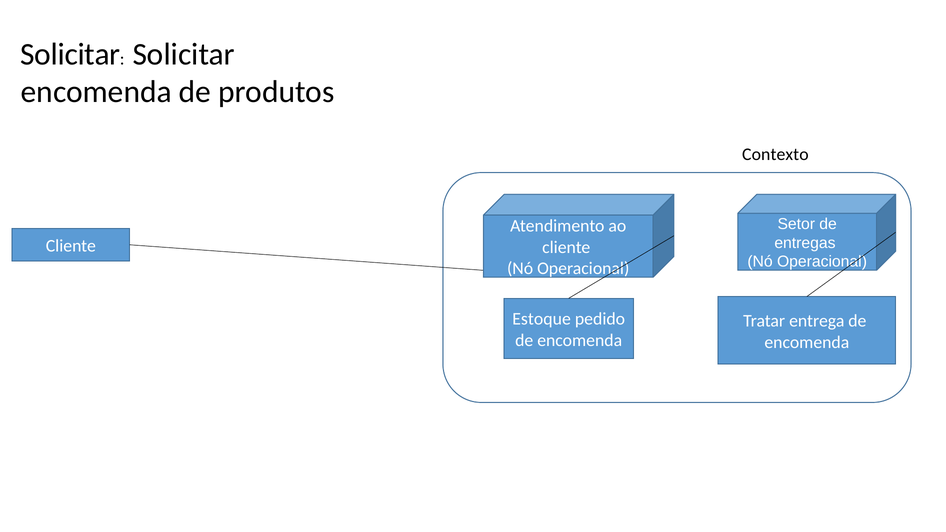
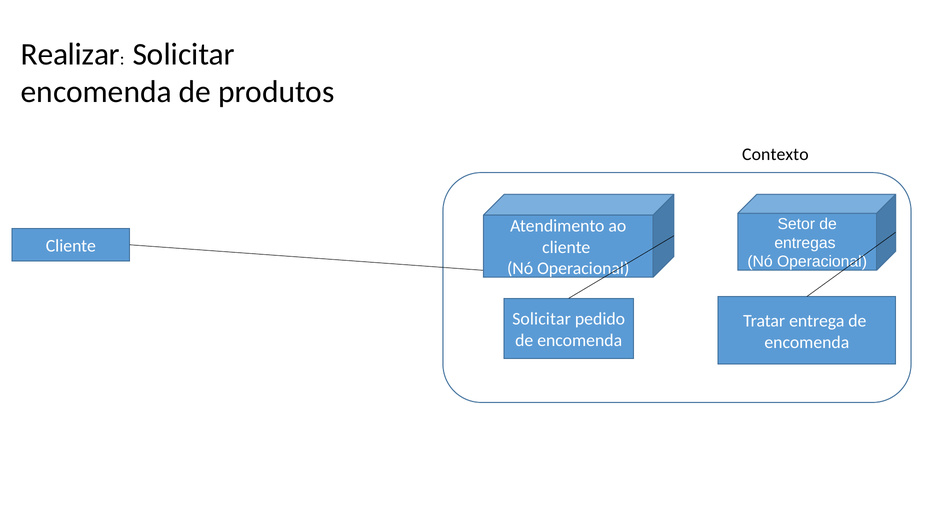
Solicitar: Solicitar -> Realizar (70, 54)
Estoque: Estoque -> Solicitar (542, 319)
